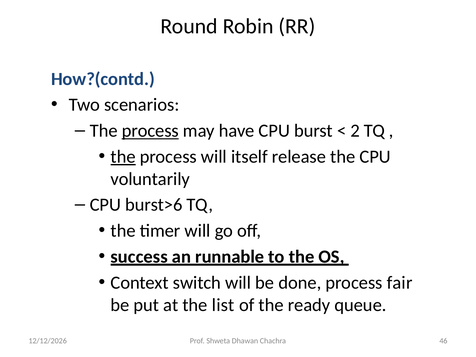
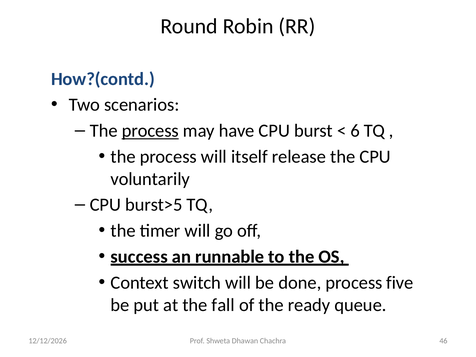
2: 2 -> 6 (355, 131)
the underline: present -> none (123, 157)
burst>6: burst>6 -> burst>5 (154, 205)
fair: fair -> five (400, 283)
list: list -> fall (223, 305)
